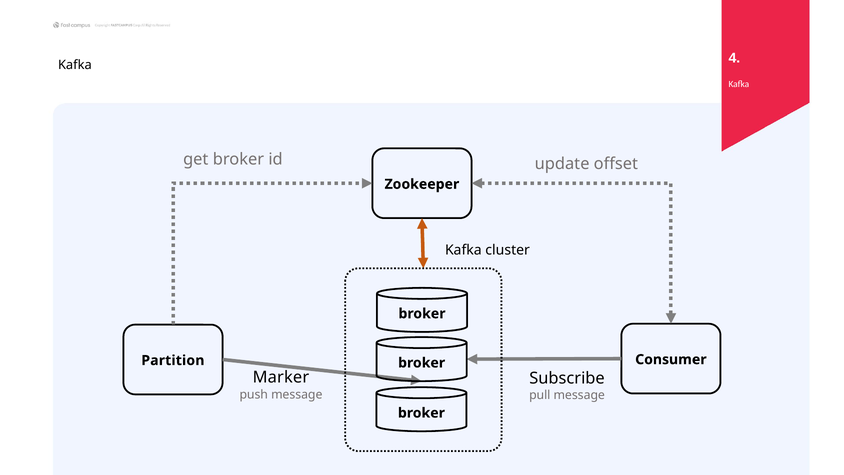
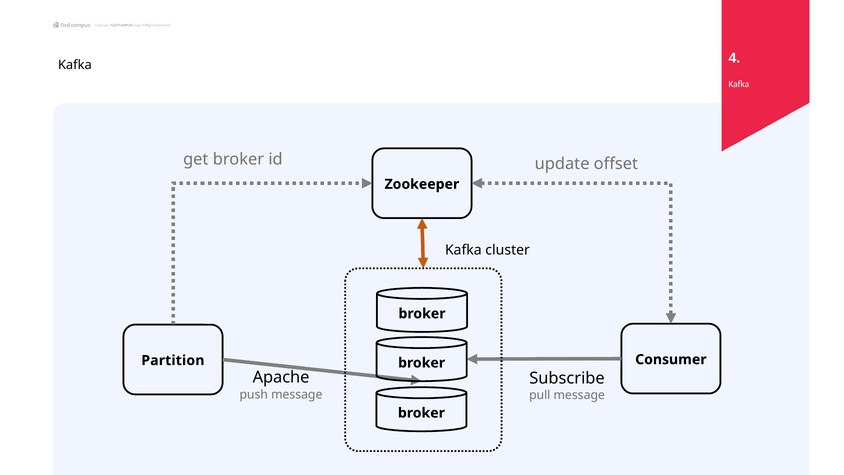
Marker: Marker -> Apache (281, 377)
